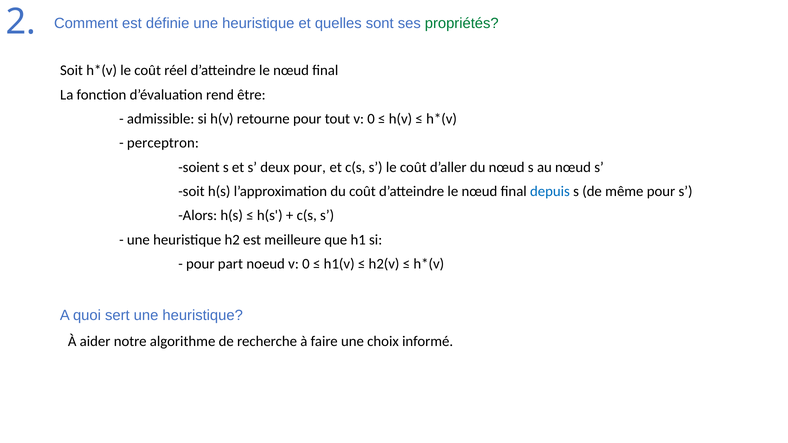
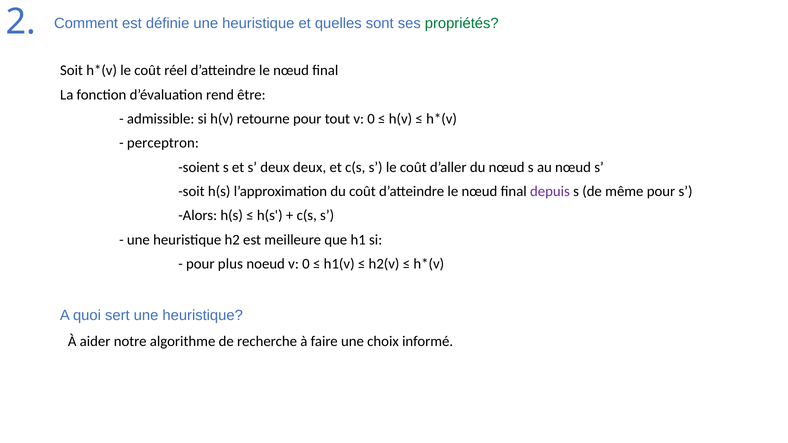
deux pour: pour -> deux (310, 167)
depuis colour: blue -> purple (550, 191)
part: part -> plus (230, 264)
